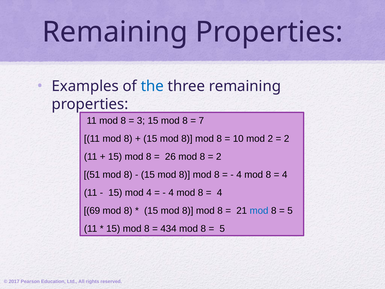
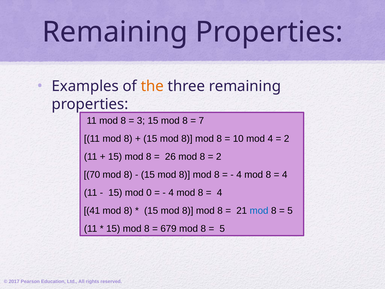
the colour: blue -> orange (152, 86)
mod 2: 2 -> 4 (270, 139)
51: 51 -> 70 (92, 174)
mod 4: 4 -> 0 (149, 192)
69: 69 -> 41 (92, 210)
434: 434 -> 679 (168, 228)
